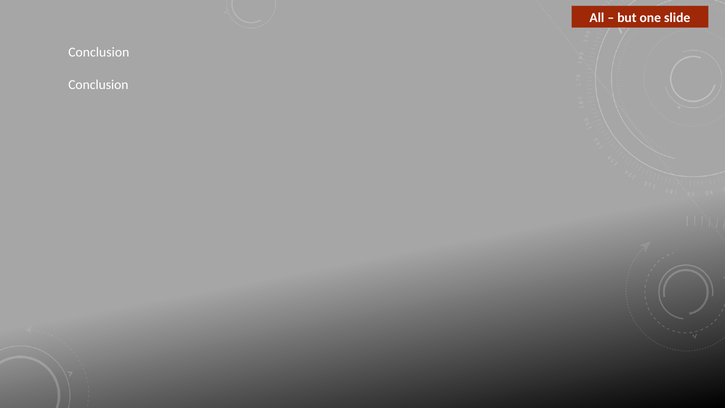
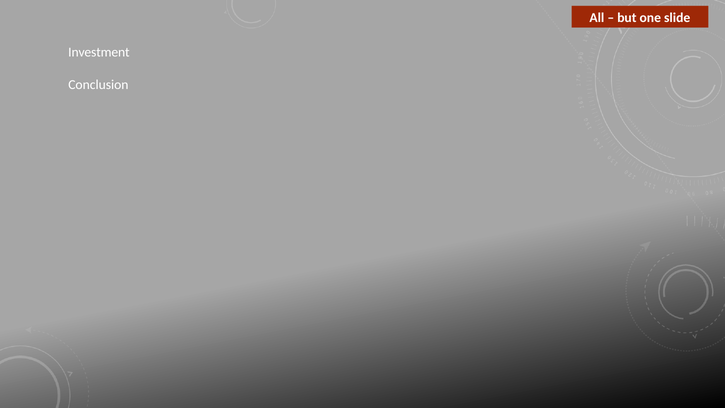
Conclusion: Conclusion -> Investment (99, 52)
